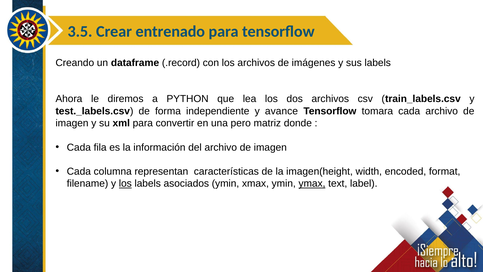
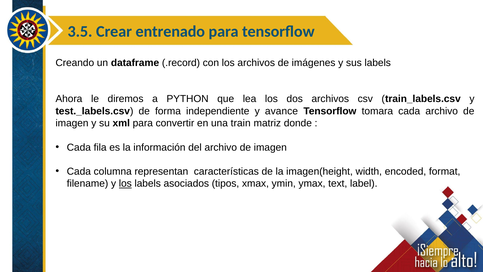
pero: pero -> train (241, 123)
asociados ymin: ymin -> tipos (226, 183)
ymax underline: present -> none (312, 183)
